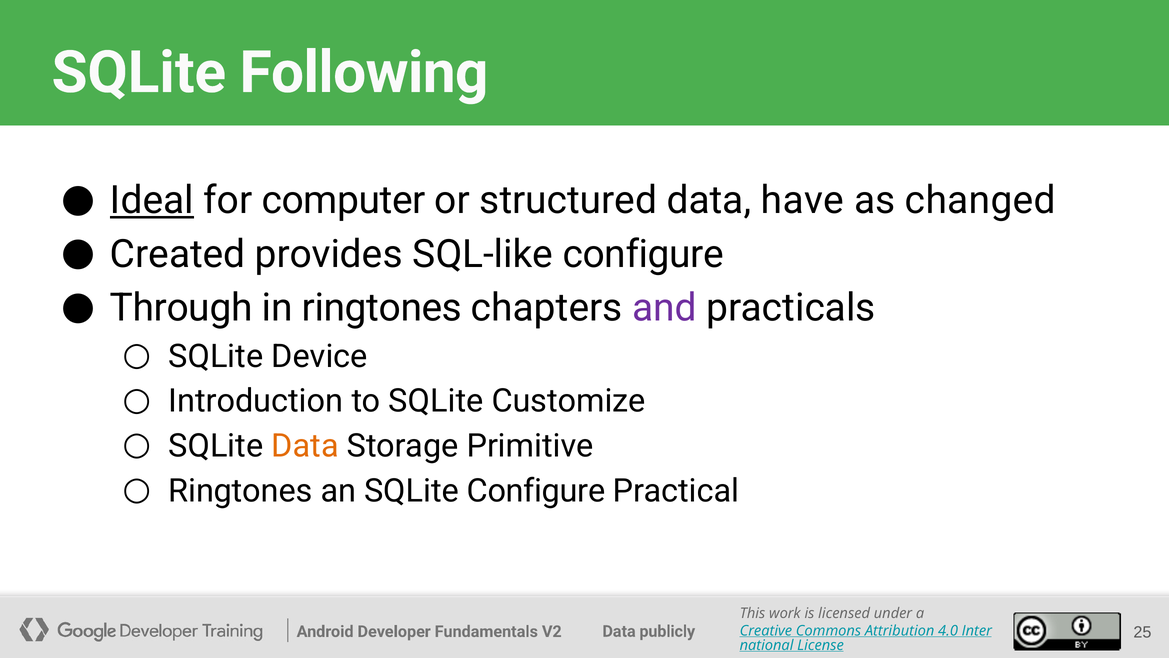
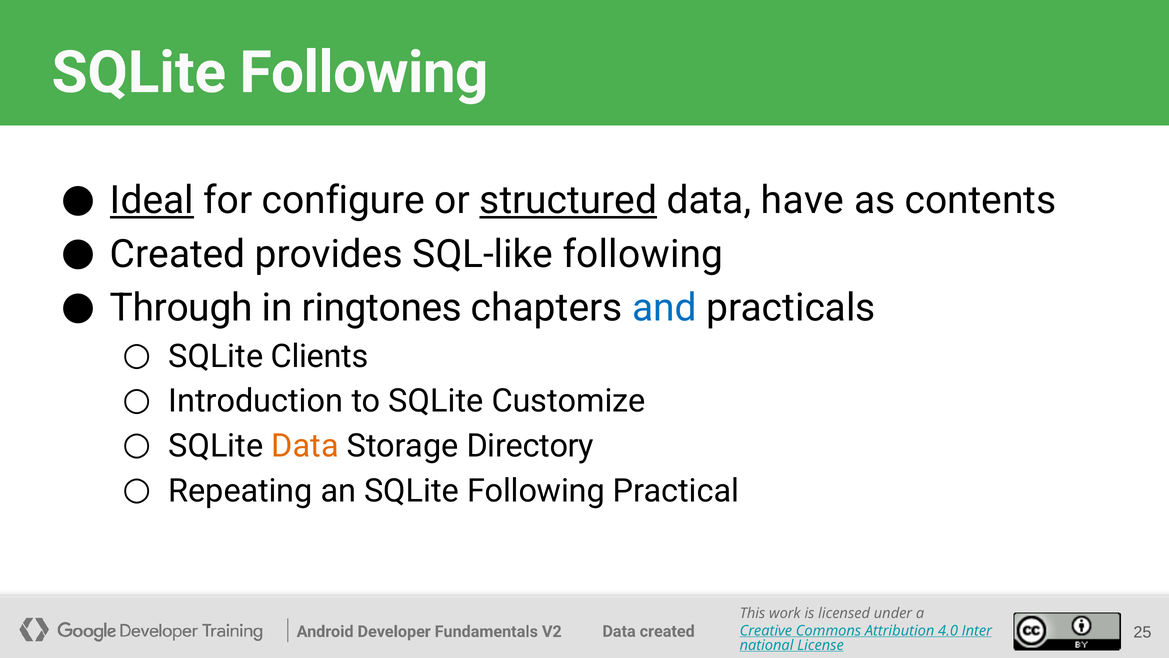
computer: computer -> configure (343, 200)
structured underline: none -> present (568, 200)
changed: changed -> contents (981, 200)
SQL-like configure: configure -> following (643, 254)
and colour: purple -> blue (664, 308)
Device: Device -> Clients (320, 356)
Primitive: Primitive -> Directory (530, 446)
Ringtones: Ringtones -> Repeating (240, 491)
an SQLite Configure: Configure -> Following (536, 491)
Data publicly: publicly -> created (667, 631)
